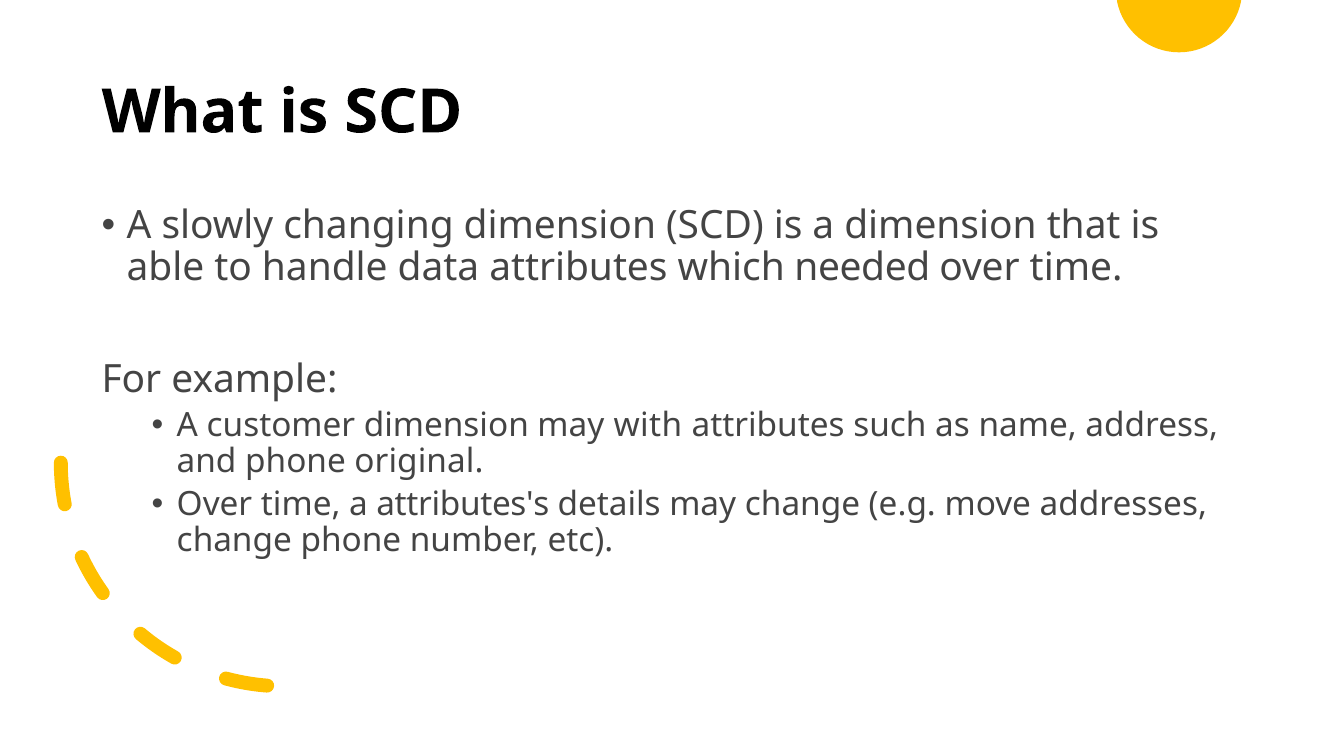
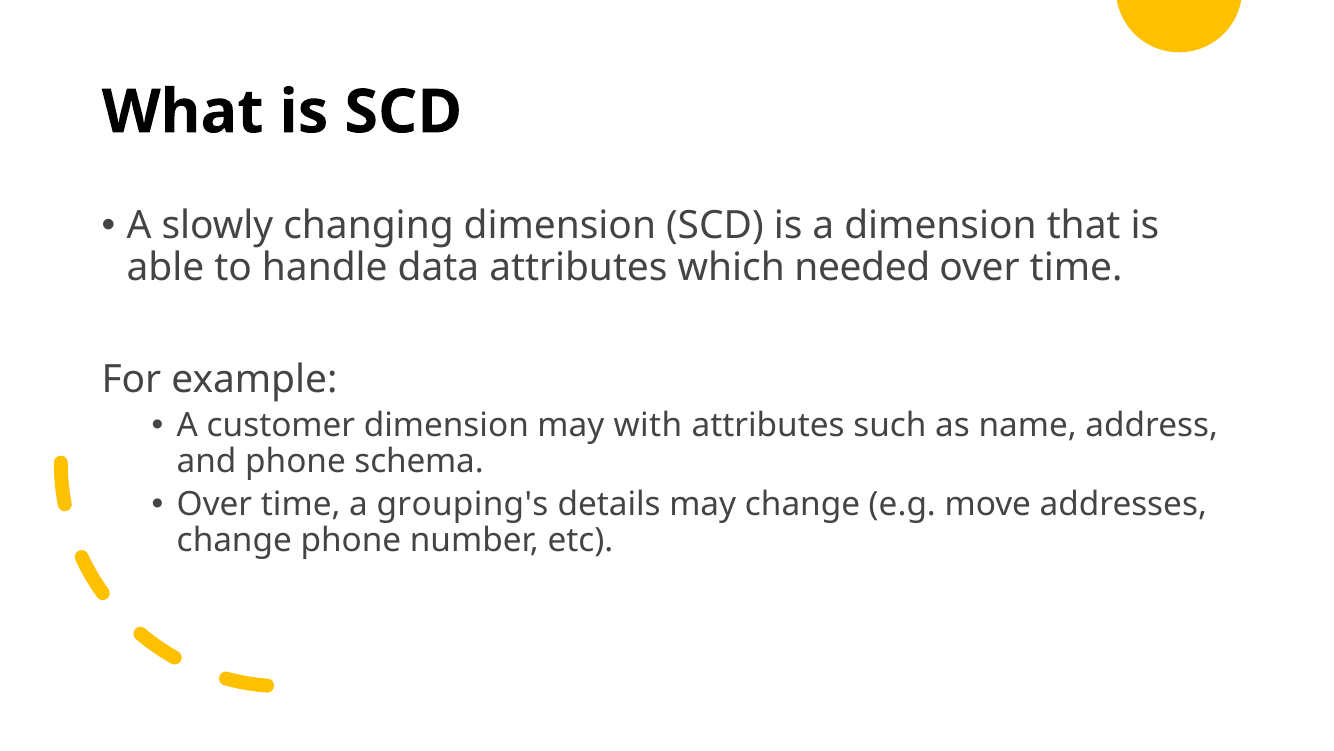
original: original -> schema (419, 461)
attributes's: attributes's -> grouping's (462, 504)
